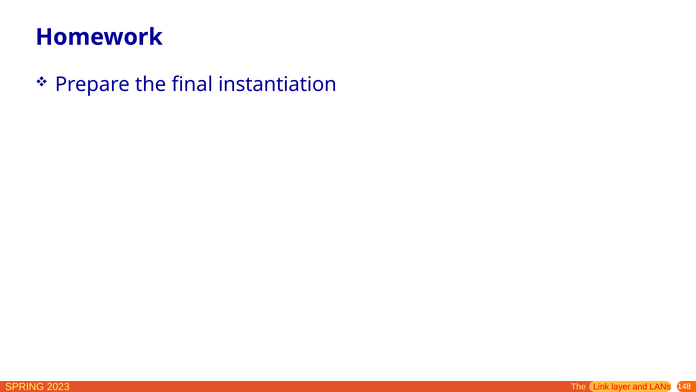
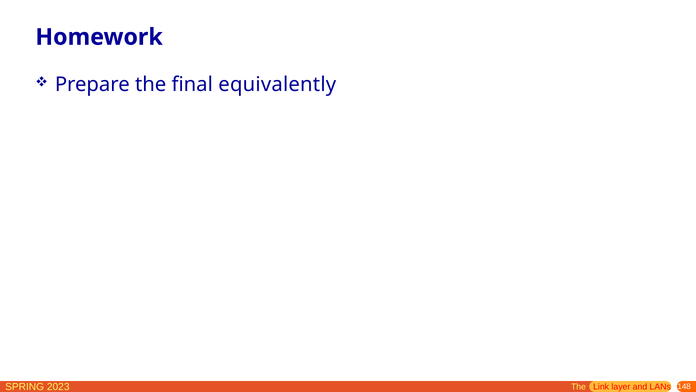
instantiation: instantiation -> equivalently (277, 84)
